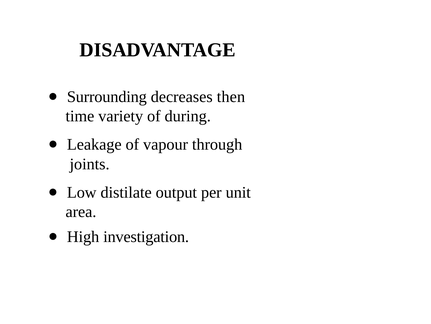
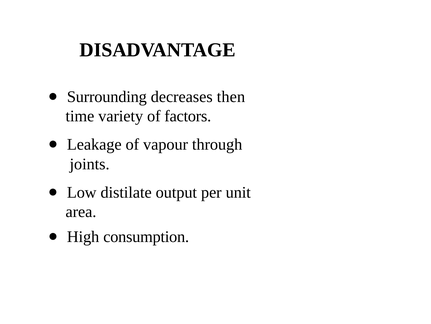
during: during -> factors (188, 116)
investigation: investigation -> consumption (146, 236)
